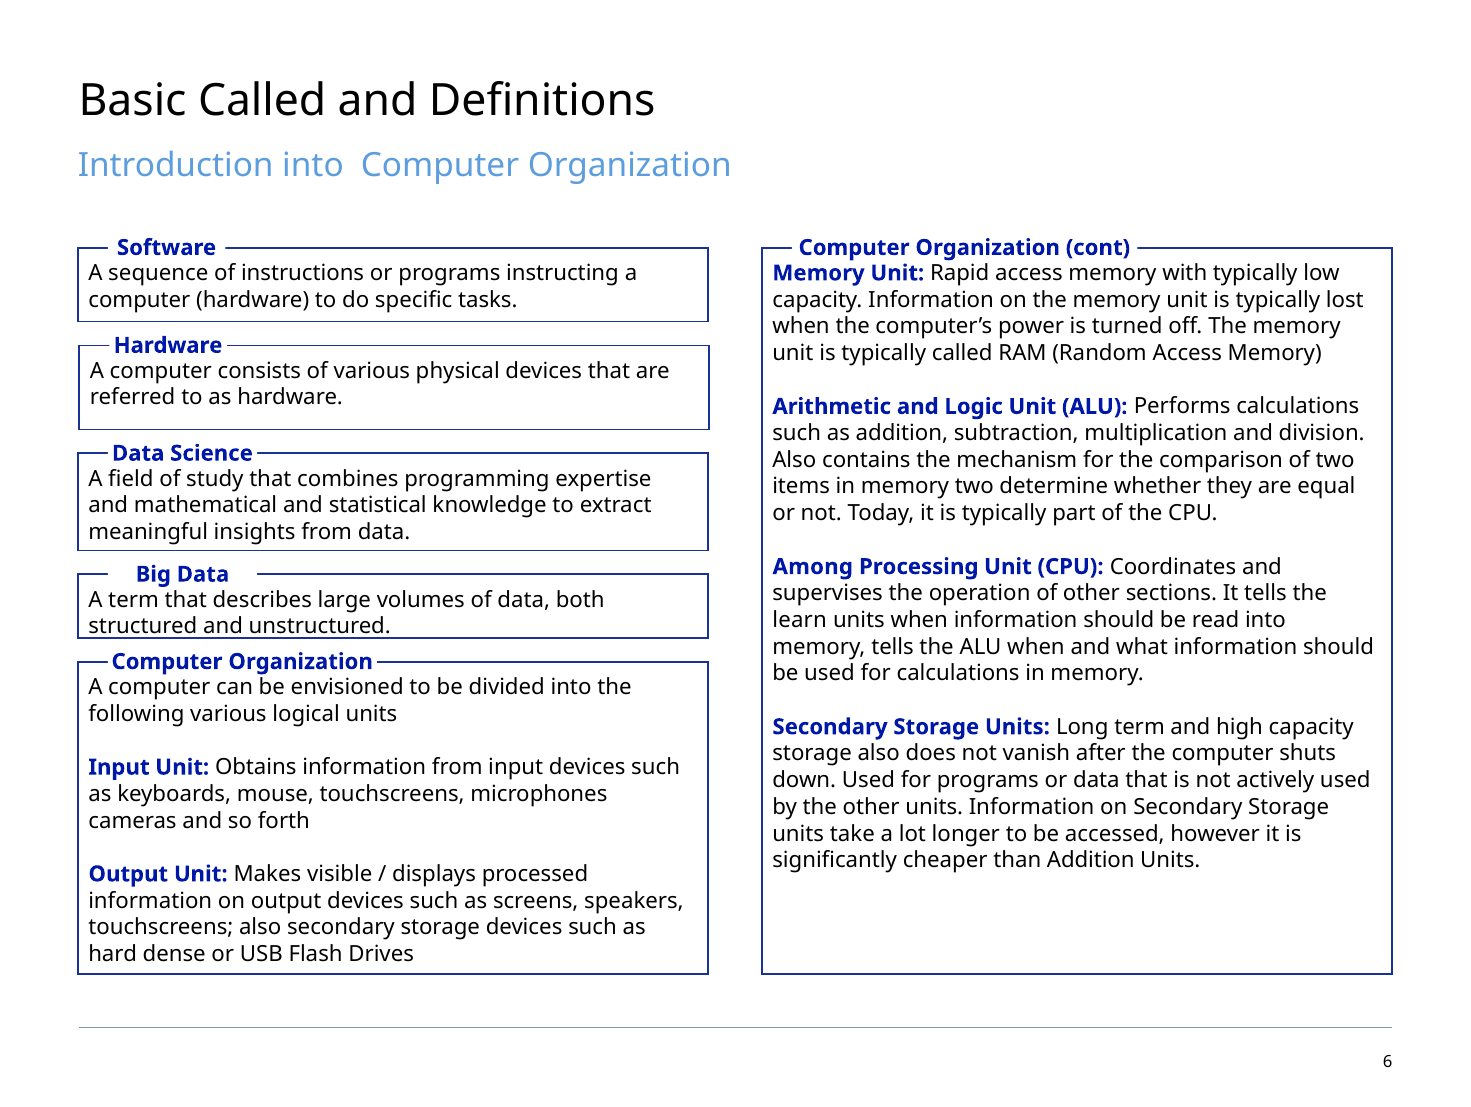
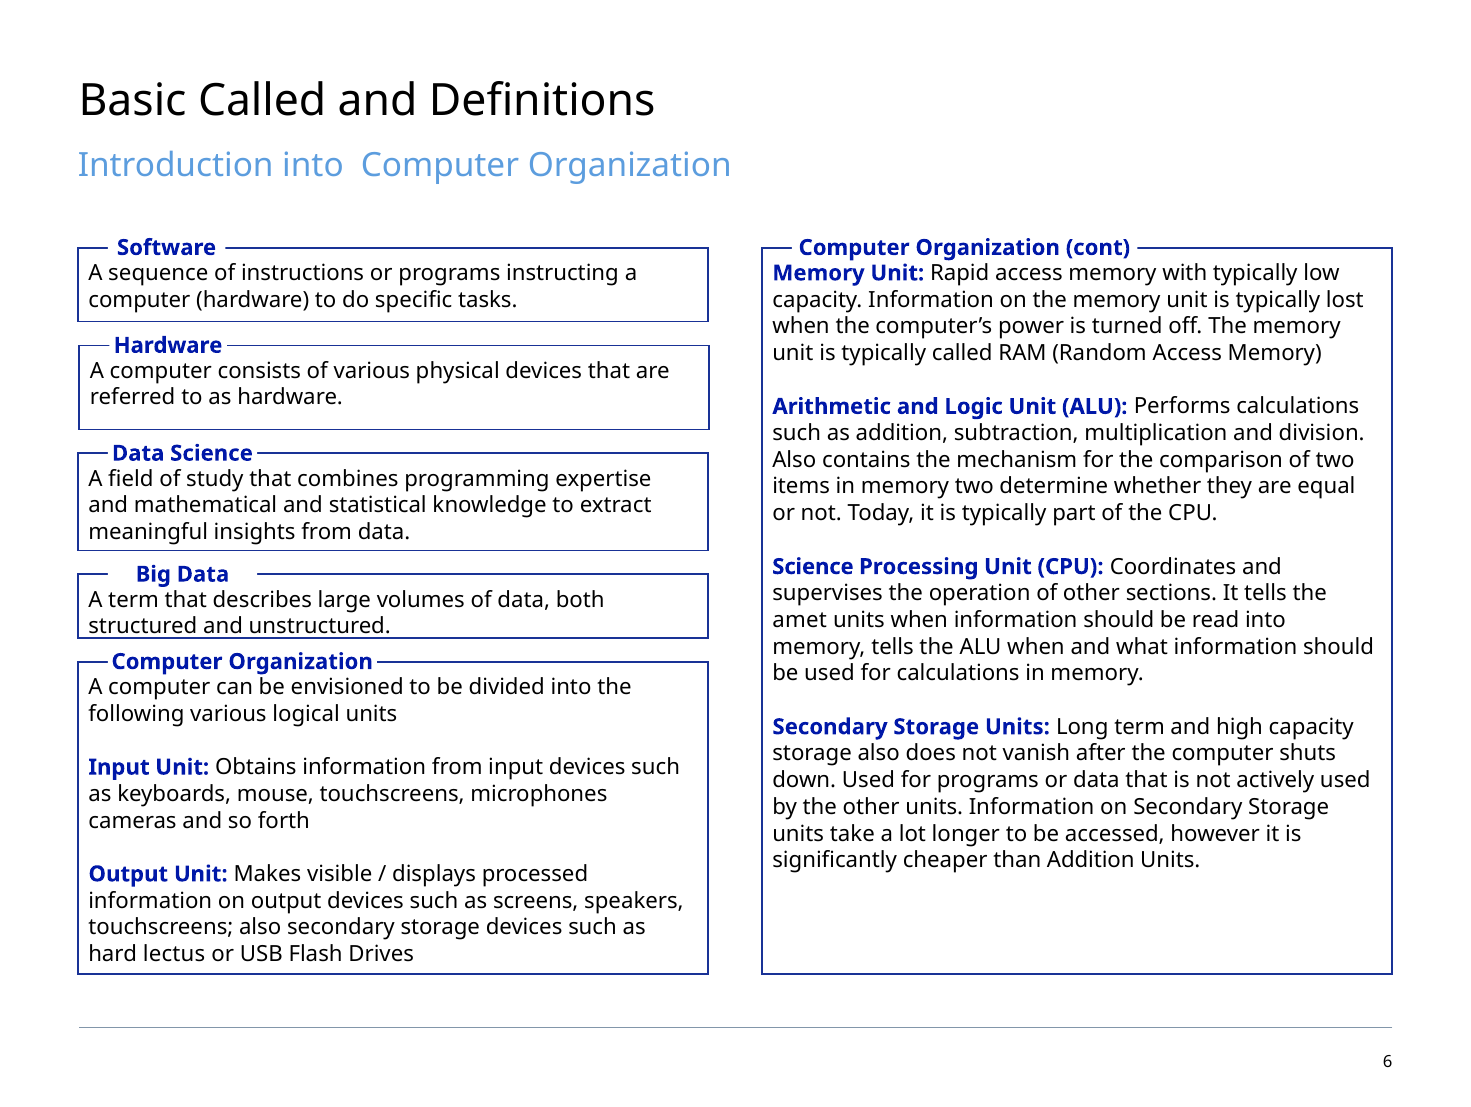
Among: Among -> Science (813, 567)
learn: learn -> amet (800, 620)
dense: dense -> lectus (174, 954)
